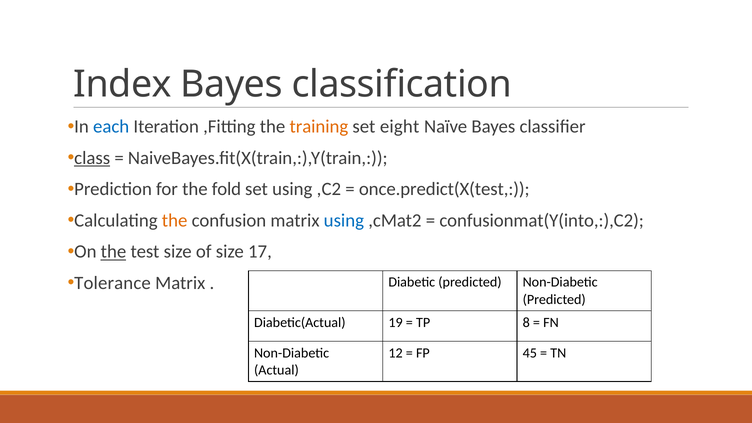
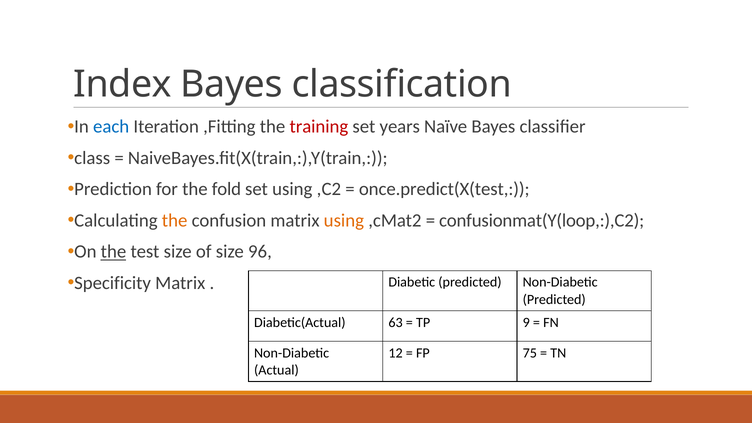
training colour: orange -> red (319, 127)
eight: eight -> years (400, 127)
class underline: present -> none (92, 158)
using colour: blue -> orange (344, 221)
confusionmat(Y(into,:),C2: confusionmat(Y(into,:),C2 -> confusionmat(Y(loop,:),C2 (542, 221)
17: 17 -> 96 (260, 252)
Tolerance: Tolerance -> Specificity (113, 283)
19: 19 -> 63 (396, 322)
8: 8 -> 9 (526, 322)
45: 45 -> 75 (530, 353)
